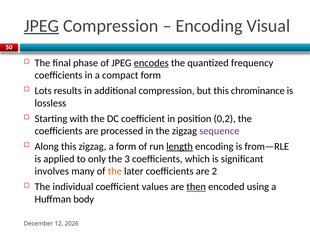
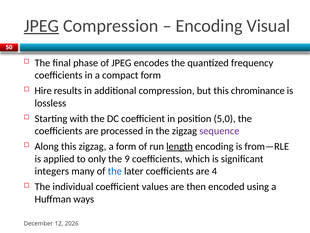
encodes underline: present -> none (151, 63)
Lots: Lots -> Hire (43, 91)
0,2: 0,2 -> 5,0 (225, 118)
3: 3 -> 9 (127, 159)
involves: involves -> integers (52, 171)
the colour: orange -> blue (115, 171)
2: 2 -> 4 (214, 171)
then underline: present -> none (196, 186)
body: body -> ways (84, 199)
